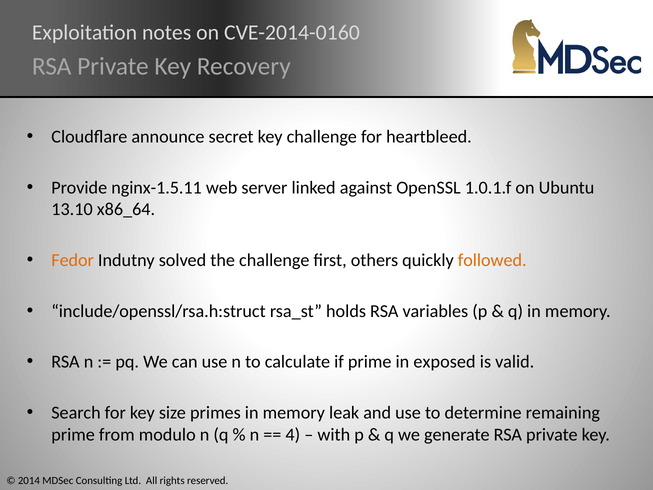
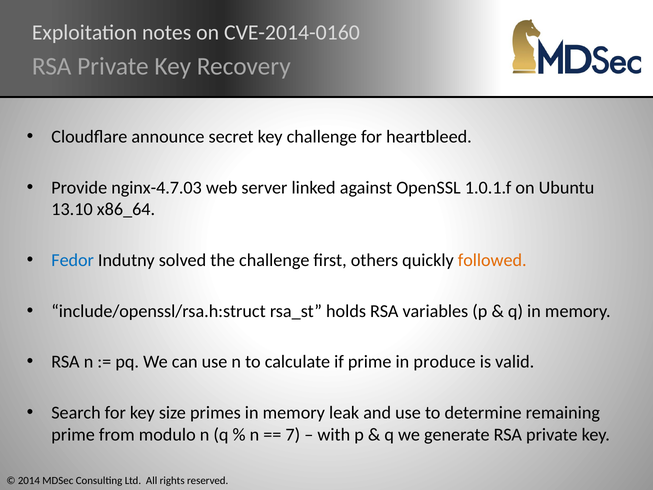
nginx-1.5.11: nginx-1.5.11 -> nginx-4.7.03 (157, 188)
Fedor colour: orange -> blue (73, 260)
exposed: exposed -> produce (445, 362)
4: 4 -> 7 (293, 434)
